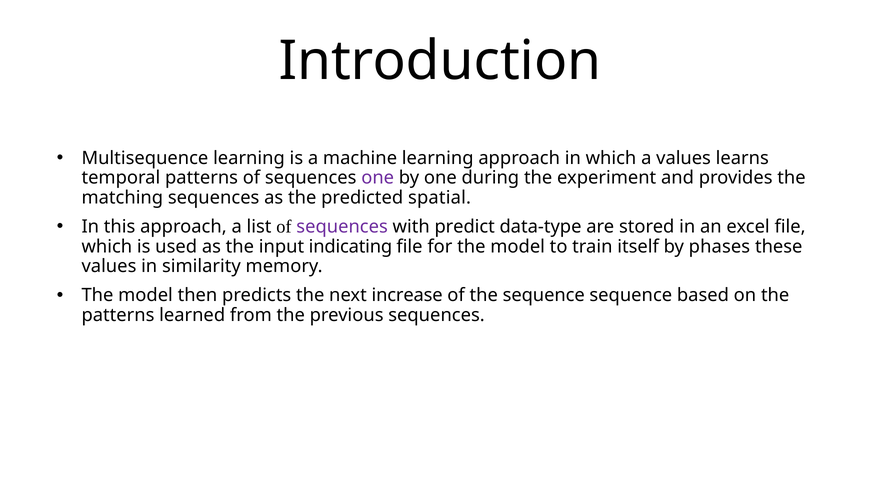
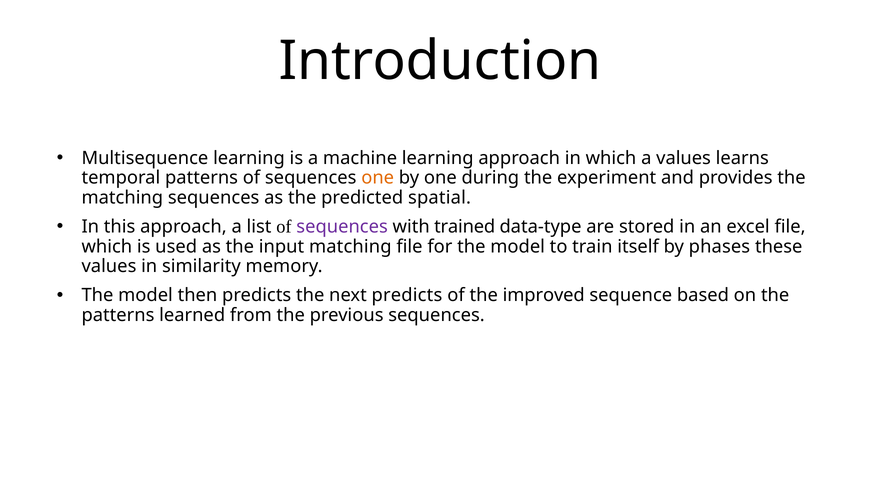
one colour: purple -> orange (378, 178)
predict: predict -> trained (465, 227)
input indicating: indicating -> matching (350, 246)
next increase: increase -> predicts (407, 295)
the sequence: sequence -> improved (544, 295)
